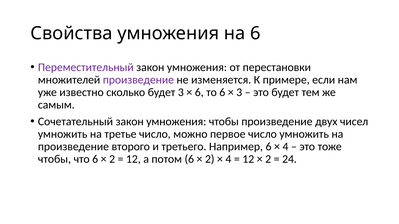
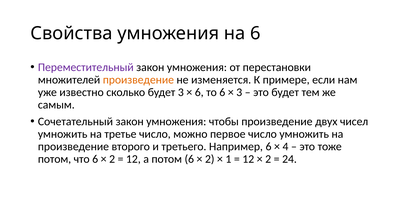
произведение colour: purple -> orange (138, 80)
чтобы: чтобы -> потом (54, 159)
4: 4 -> 1 (228, 159)
